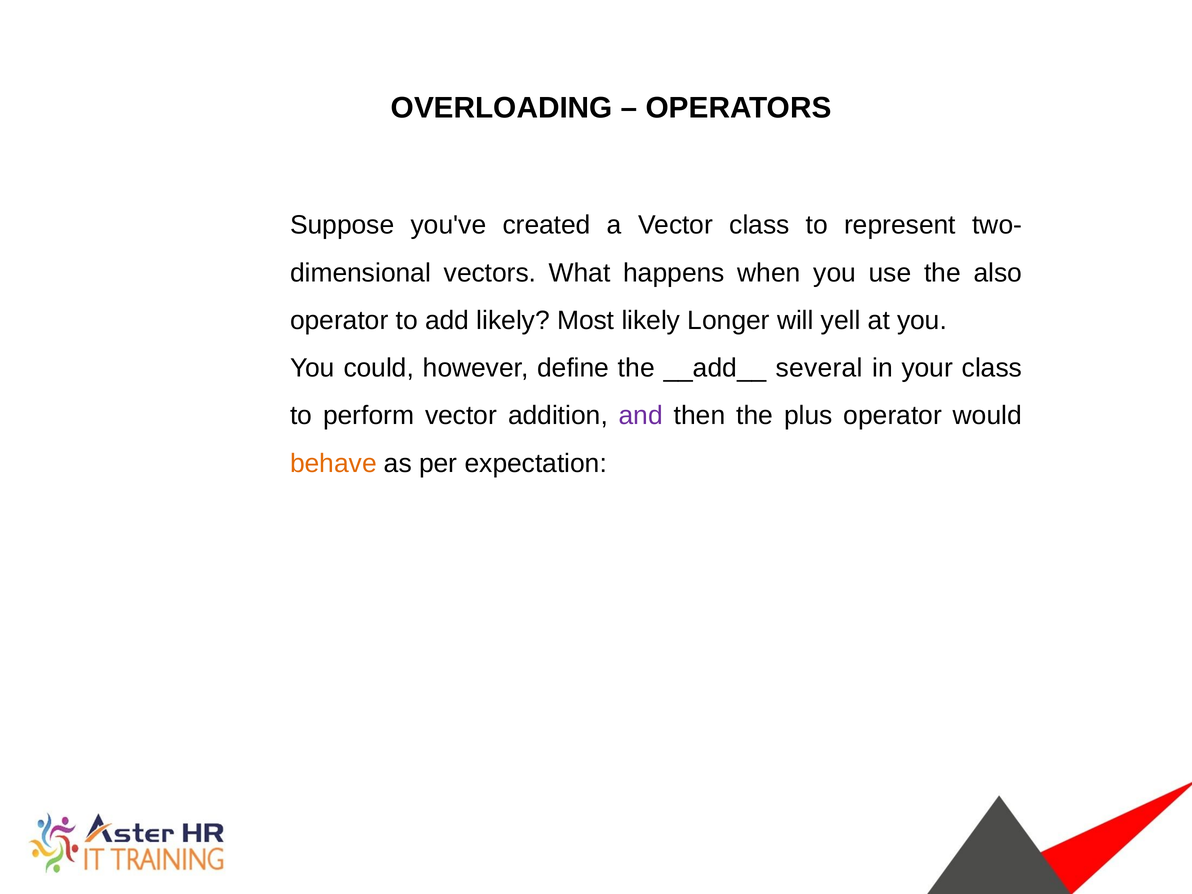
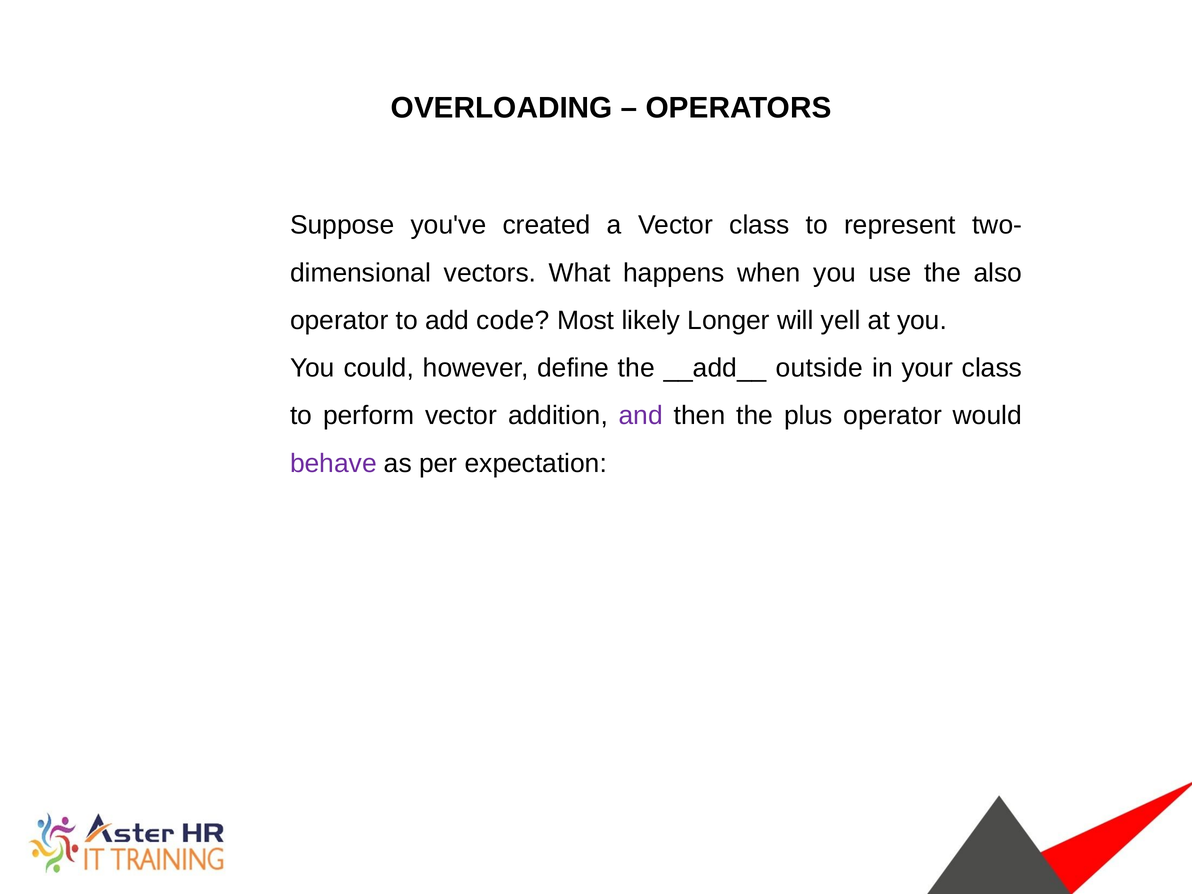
add likely: likely -> code (513, 320)
several: several -> outside (819, 368)
behave colour: orange -> purple (333, 463)
